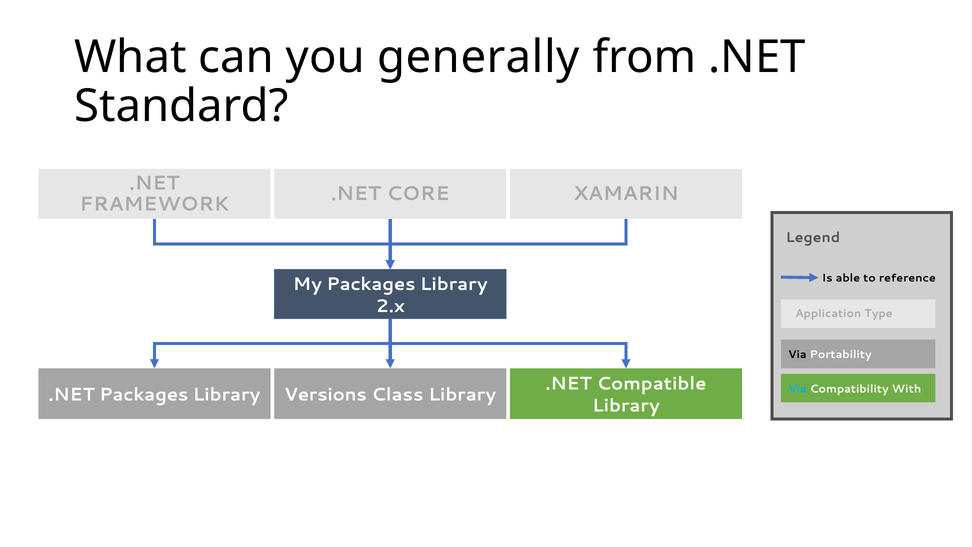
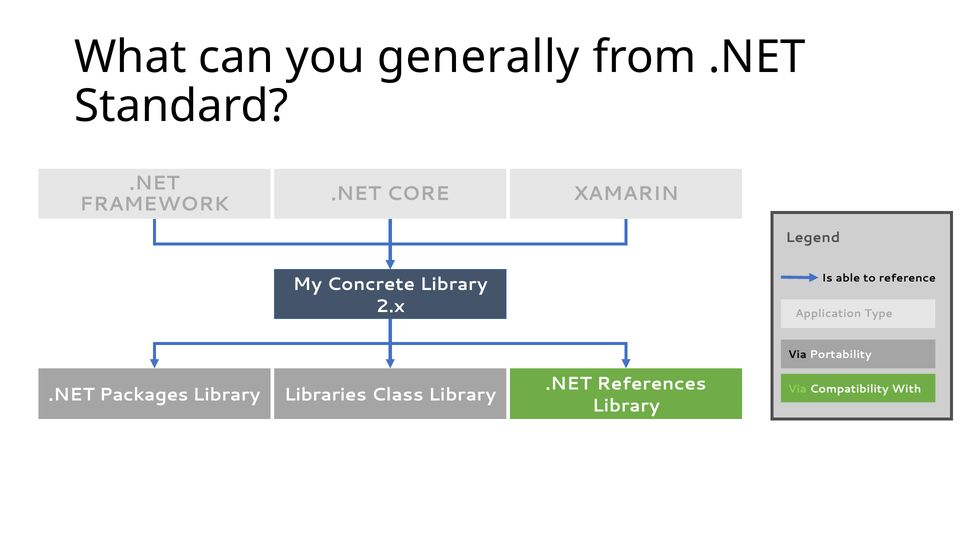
My Packages: Packages -> Concrete (371, 284)
Compatible: Compatible -> References (652, 384)
Via colour: light blue -> light green (797, 389)
Versions: Versions -> Libraries (325, 395)
